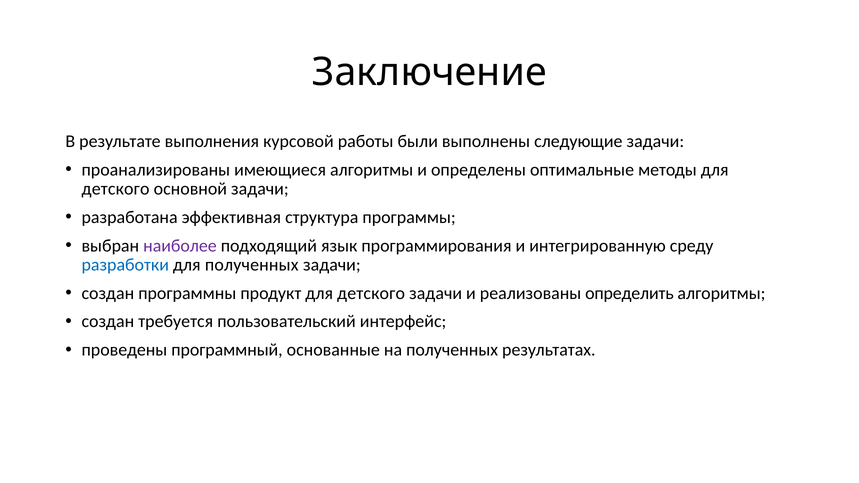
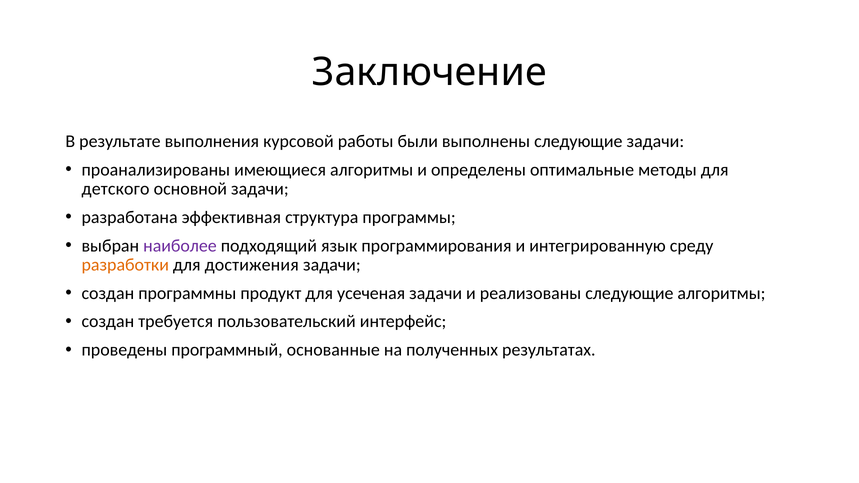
разработки colour: blue -> orange (125, 265)
для полученных: полученных -> достижения (252, 265)
продукт для детского: детского -> усеченая (371, 293)
реализованы определить: определить -> следующие (629, 293)
